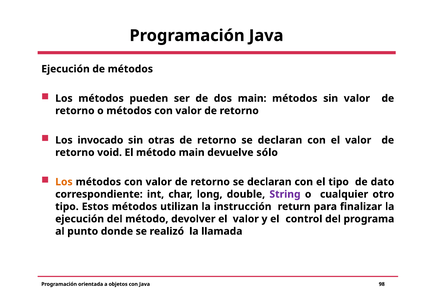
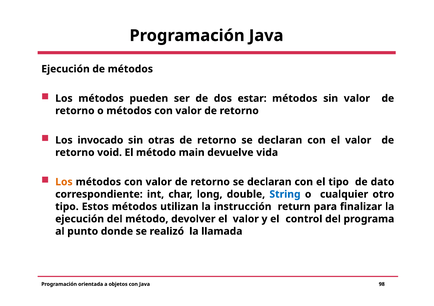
dos main: main -> estar (252, 99)
sólo: sólo -> vida (267, 153)
String colour: purple -> blue (285, 195)
